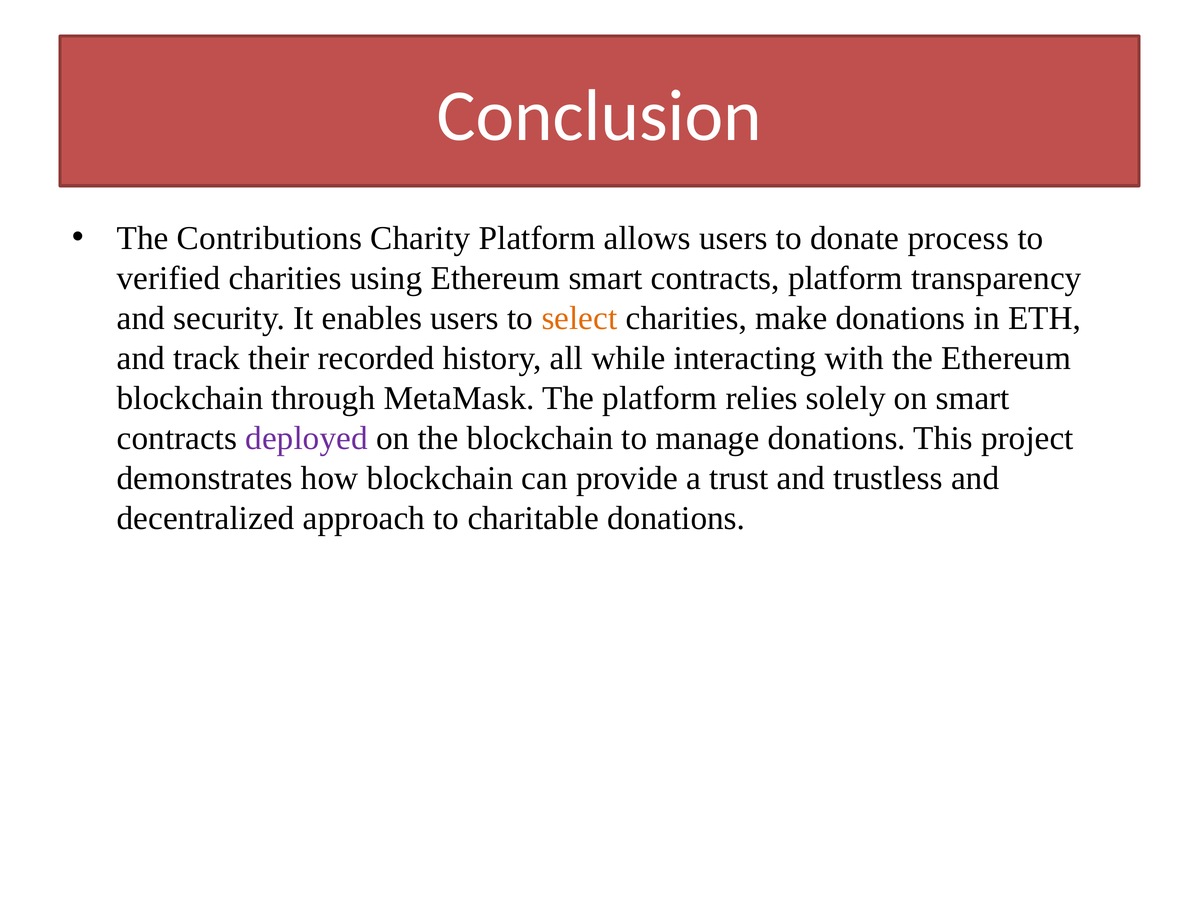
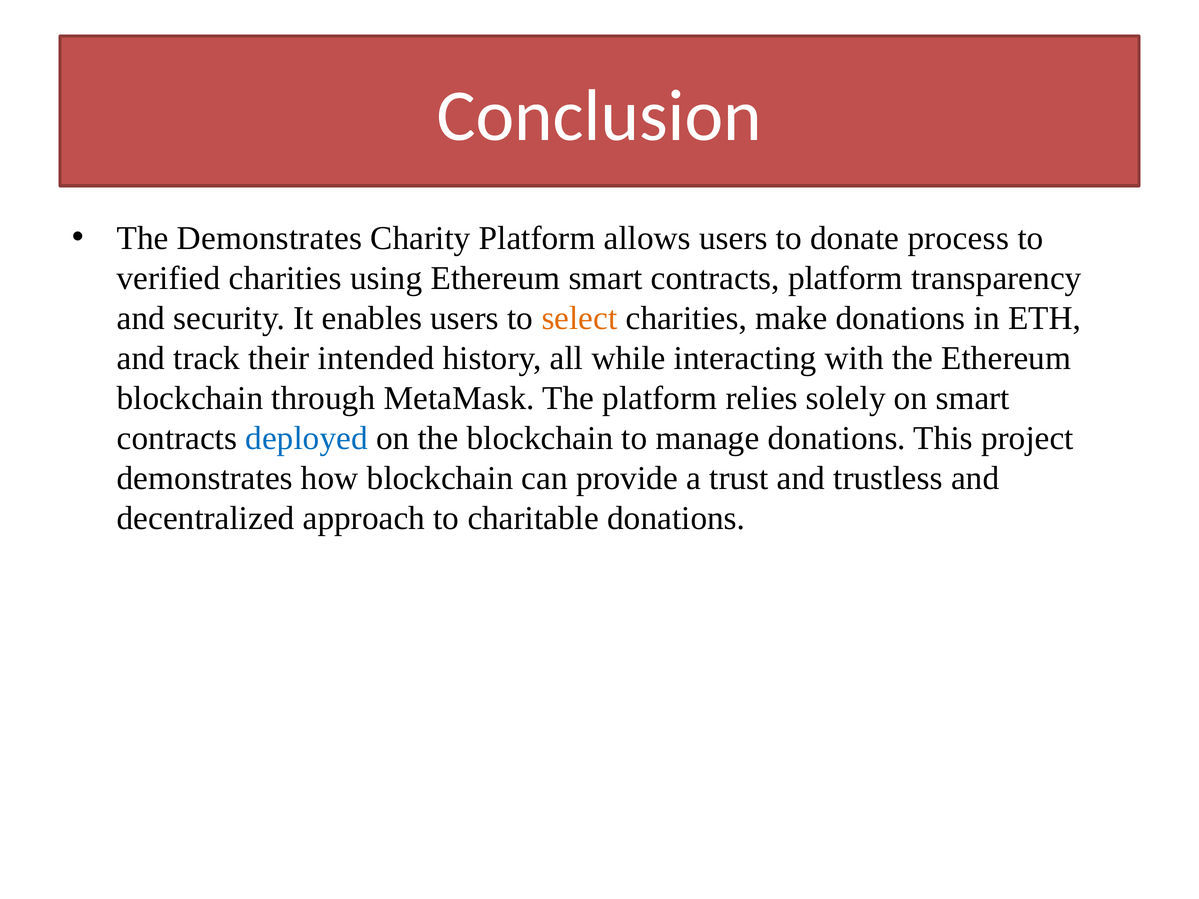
The Contributions: Contributions -> Demonstrates (269, 238)
recorded: recorded -> intended (376, 358)
deployed colour: purple -> blue (307, 438)
